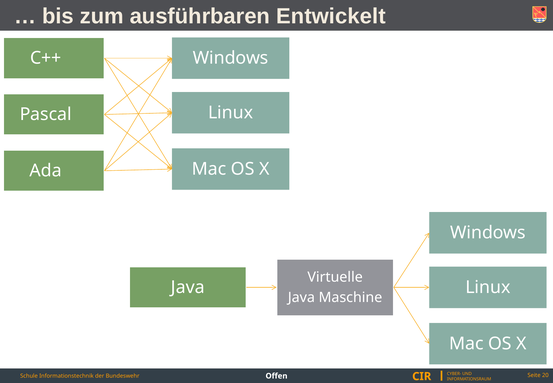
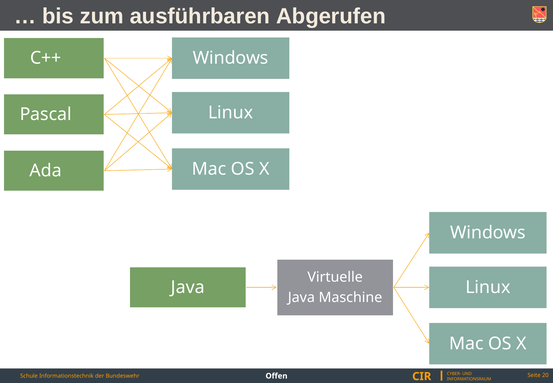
Entwickelt: Entwickelt -> Abgerufen (331, 16)
